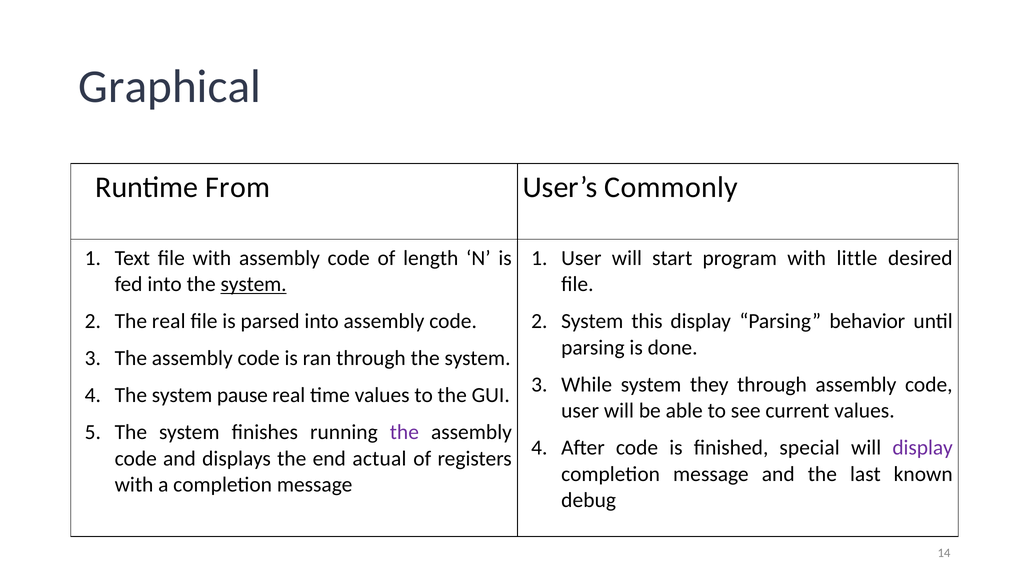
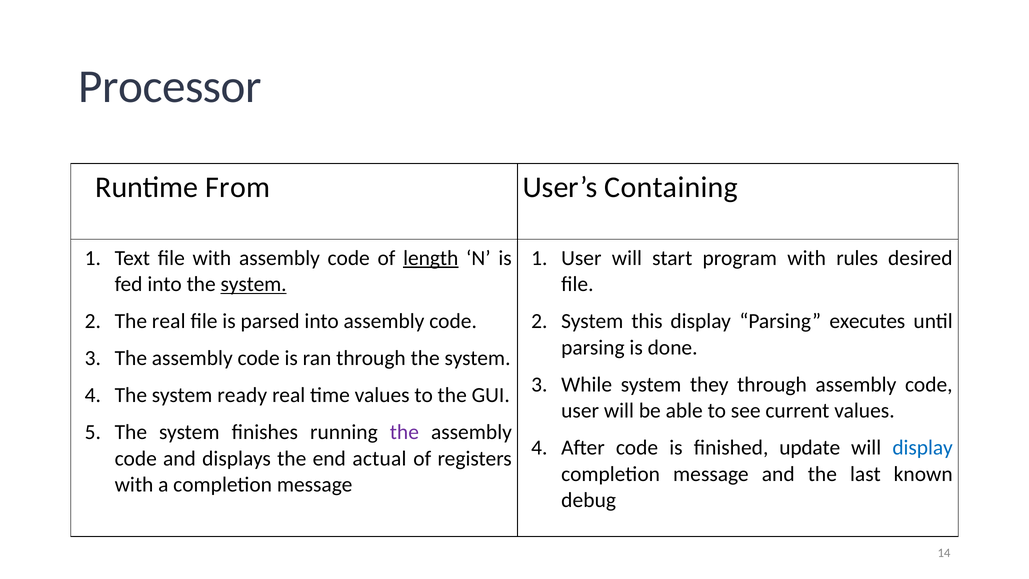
Graphical: Graphical -> Processor (170, 86)
Commonly: Commonly -> Containing (671, 187)
length underline: none -> present (431, 258)
little: little -> rules (857, 258)
behavior: behavior -> executes (867, 321)
pause: pause -> ready (242, 395)
special: special -> update (810, 448)
display colour: purple -> blue (923, 448)
